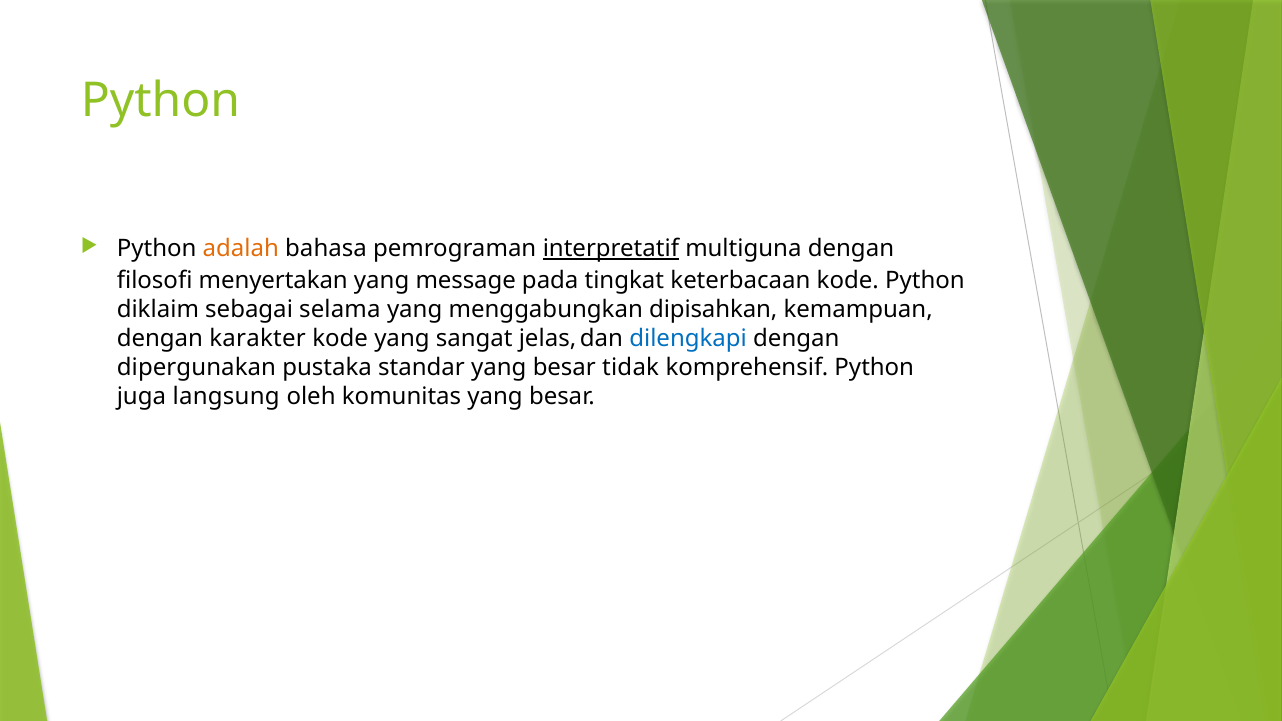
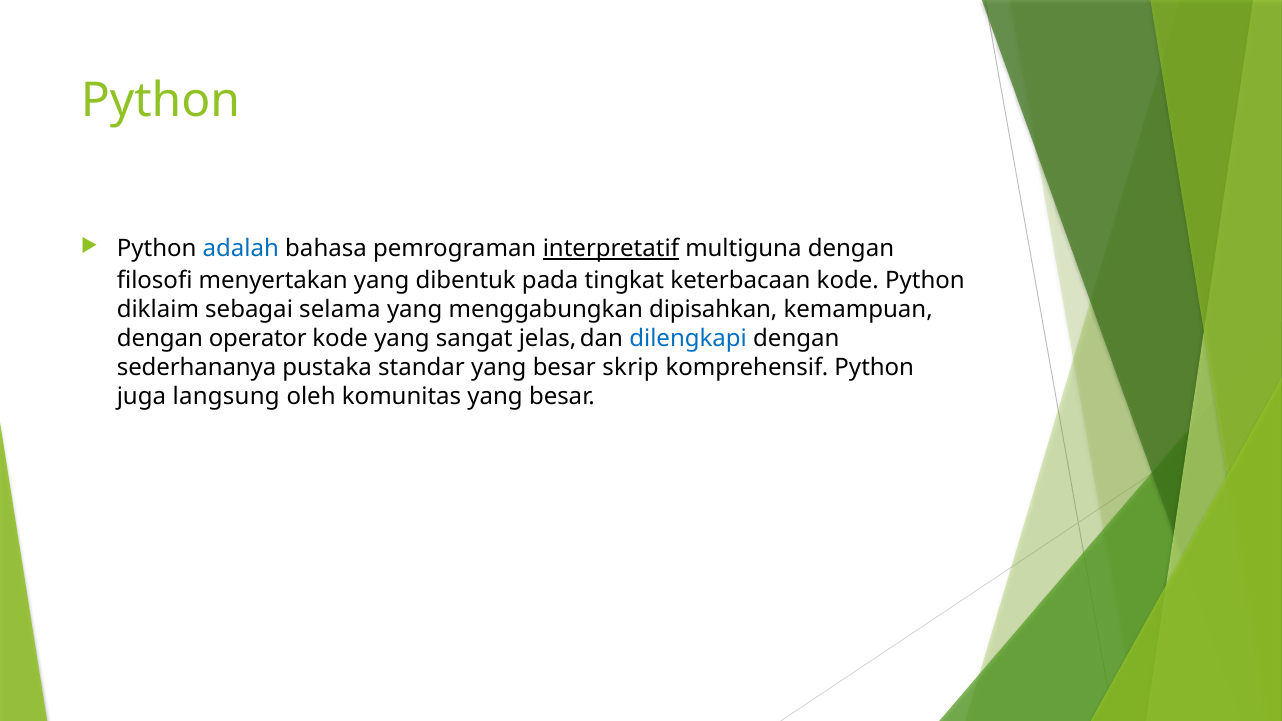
adalah colour: orange -> blue (241, 248)
message: message -> dibentuk (466, 281)
karakter: karakter -> operator (258, 339)
dipergunakan: dipergunakan -> sederhananya (197, 367)
tidak: tidak -> skrip (631, 367)
